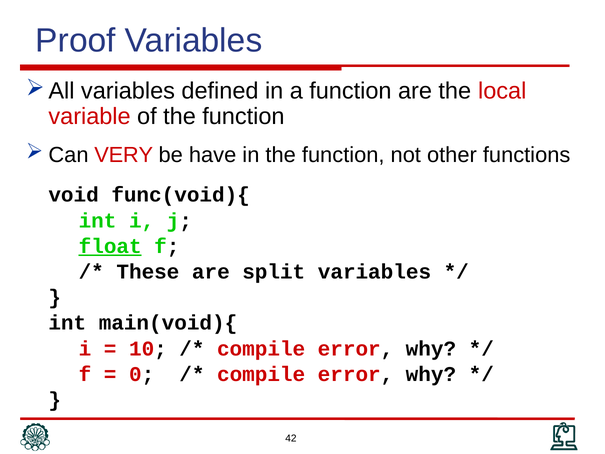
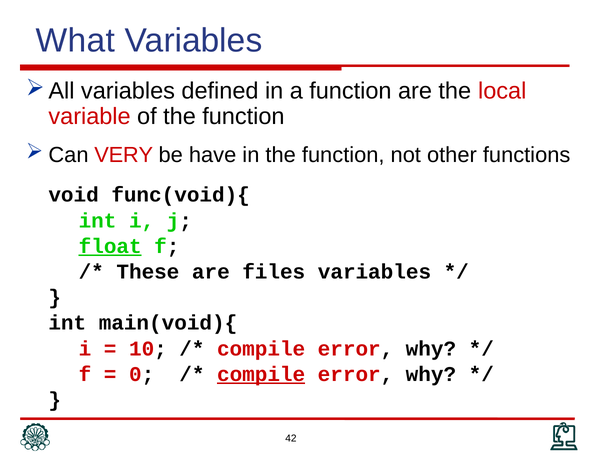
Proof: Proof -> What (75, 40)
split: split -> files (274, 272)
compile underline: none -> present (261, 374)
